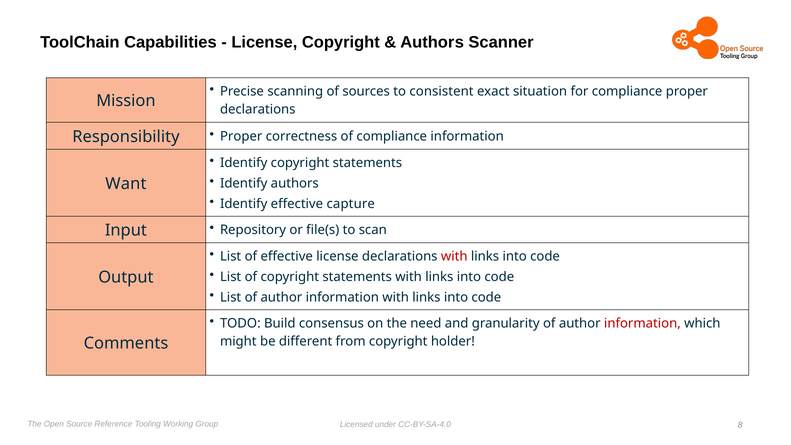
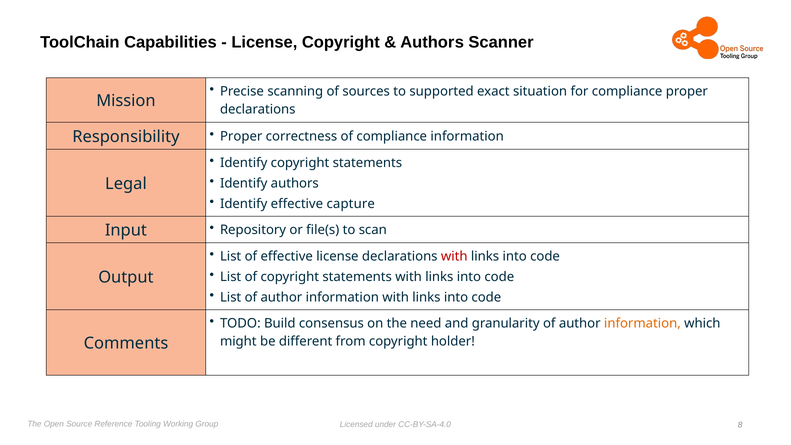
consistent: consistent -> supported (442, 91)
Want: Want -> Legal (126, 184)
information colour: red -> orange (642, 323)
